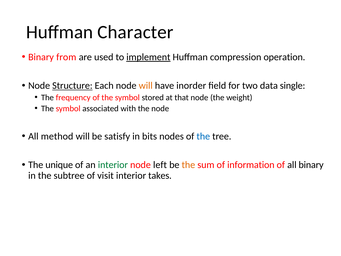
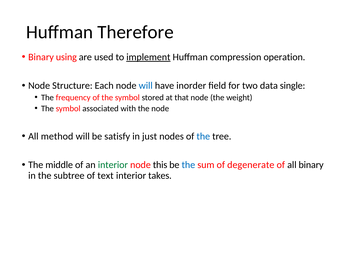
Character: Character -> Therefore (136, 32)
from: from -> using (66, 57)
Structure underline: present -> none (72, 86)
will colour: orange -> blue (146, 86)
bits: bits -> just (150, 136)
unique: unique -> middle (59, 165)
left: left -> this (160, 165)
the colour: orange -> blue (188, 165)
information: information -> degenerate (251, 165)
visit: visit -> text (105, 176)
